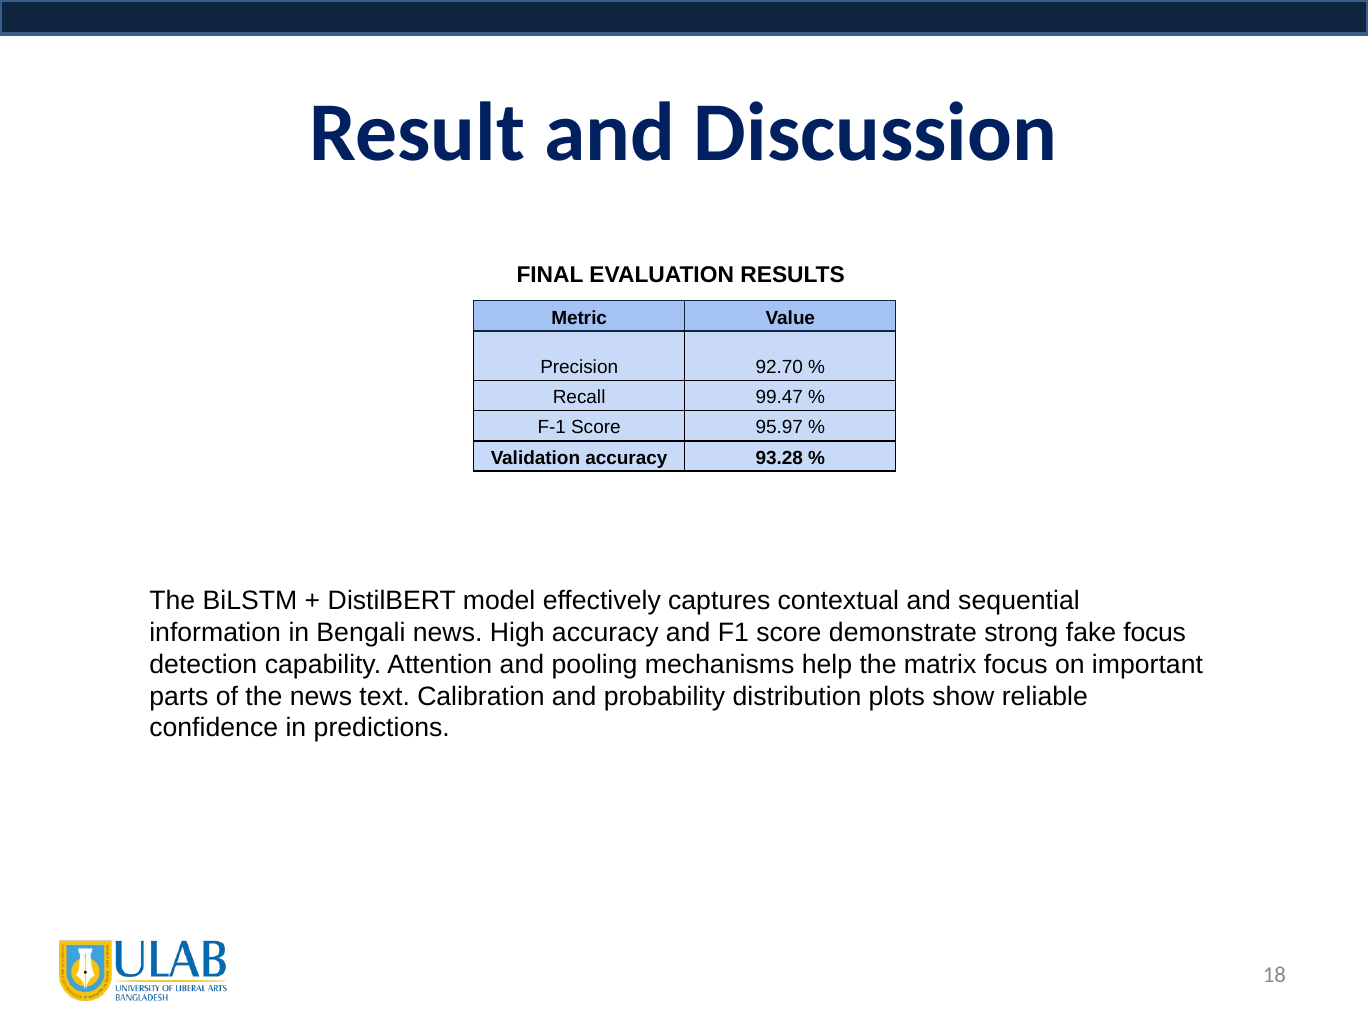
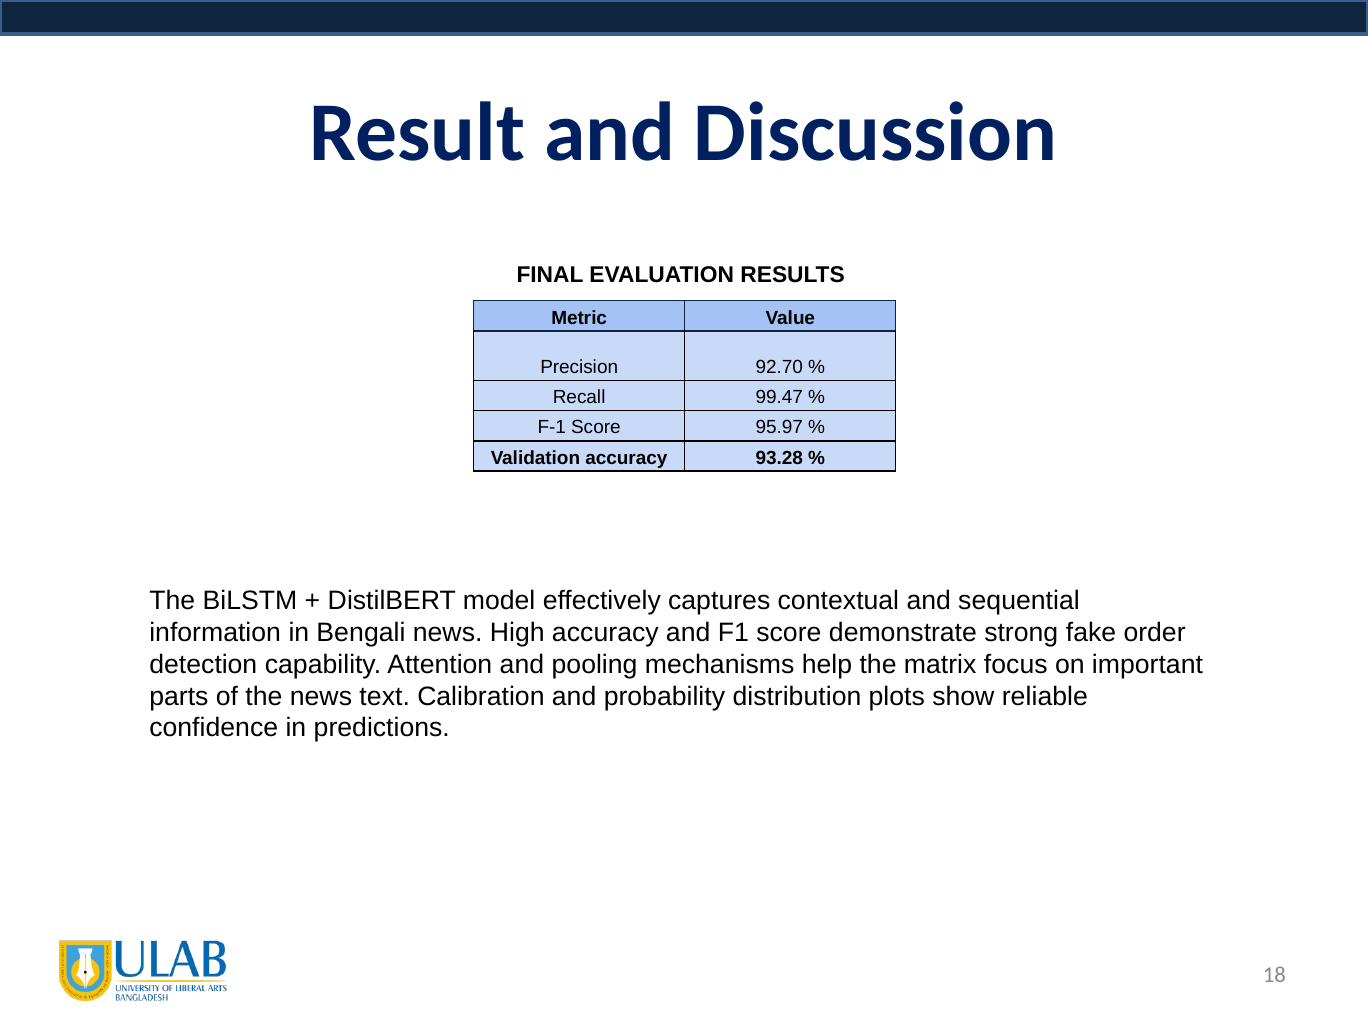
fake focus: focus -> order (1155, 632)
